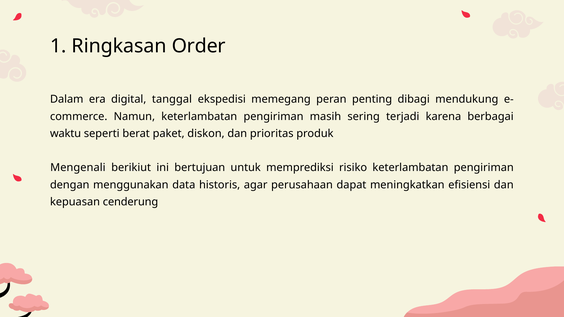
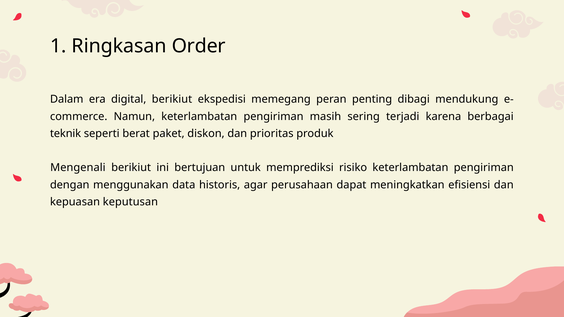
digital tanggal: tanggal -> berikiut (172, 99)
waktu: waktu -> teknik (66, 134)
cenderung: cenderung -> keputusan (130, 202)
